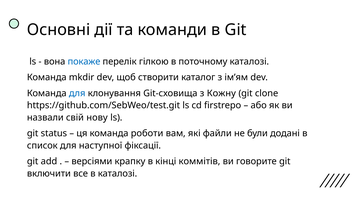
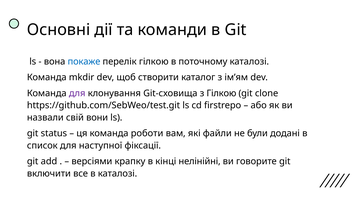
для colour: blue -> purple (77, 93)
з Кожну: Кожну -> Гілкою (221, 93)
нову: нову -> вони (97, 118)
коммітів: коммітів -> нелінійні (200, 161)
